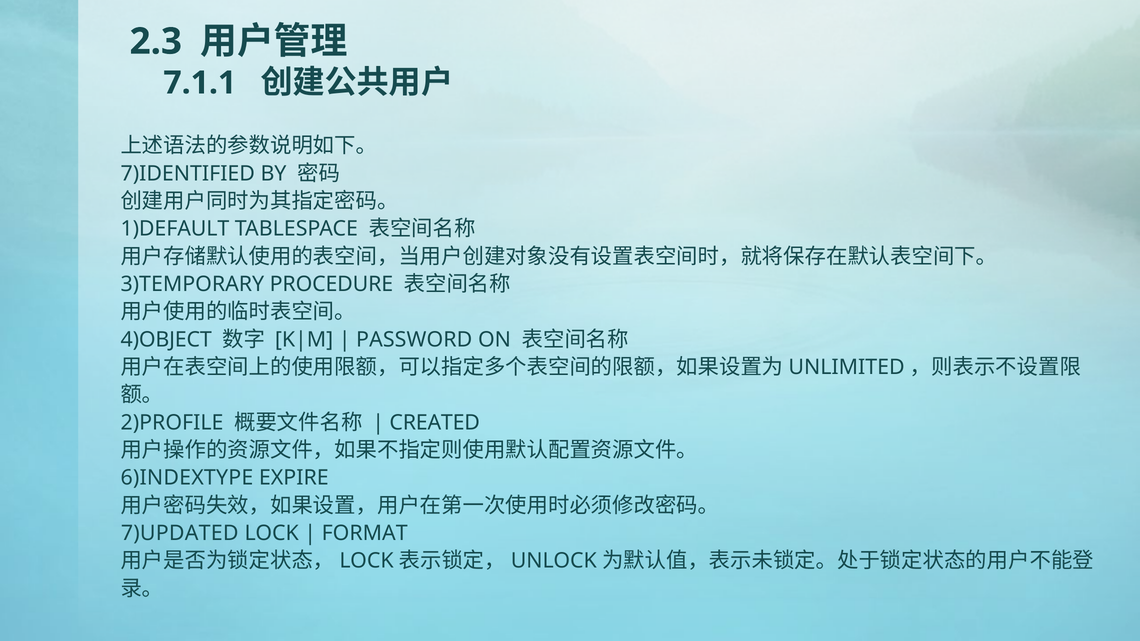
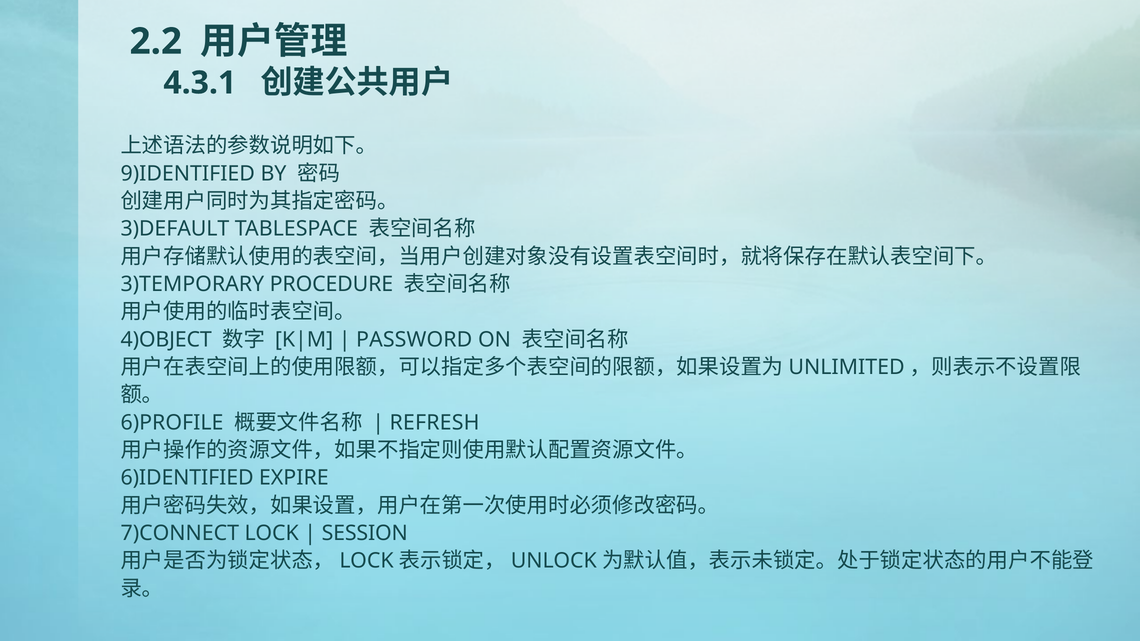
2.3: 2.3 -> 2.2 (156, 42)
7.1.1: 7.1.1 -> 4.3.1 (200, 83)
7)IDENTIFIED: 7)IDENTIFIED -> 9)IDENTIFIED (188, 174)
1)DEFAULT: 1)DEFAULT -> 3)DEFAULT (175, 229)
2)PROFILE: 2)PROFILE -> 6)PROFILE (172, 423)
CREATED: CREATED -> REFRESH (435, 423)
6)INDEXTYPE: 6)INDEXTYPE -> 6)IDENTIFIED (187, 478)
7)UPDATED: 7)UPDATED -> 7)CONNECT (180, 533)
FORMAT: FORMAT -> SESSION (365, 533)
